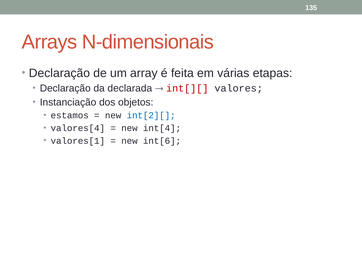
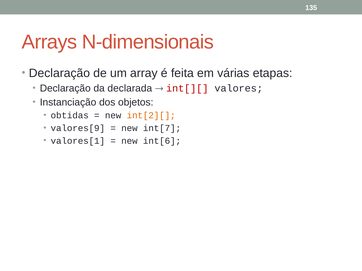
estamos: estamos -> obtidas (70, 116)
int[2][ colour: blue -> orange (151, 116)
valores[4: valores[4 -> valores[9 (78, 128)
int[4: int[4 -> int[7 (162, 128)
